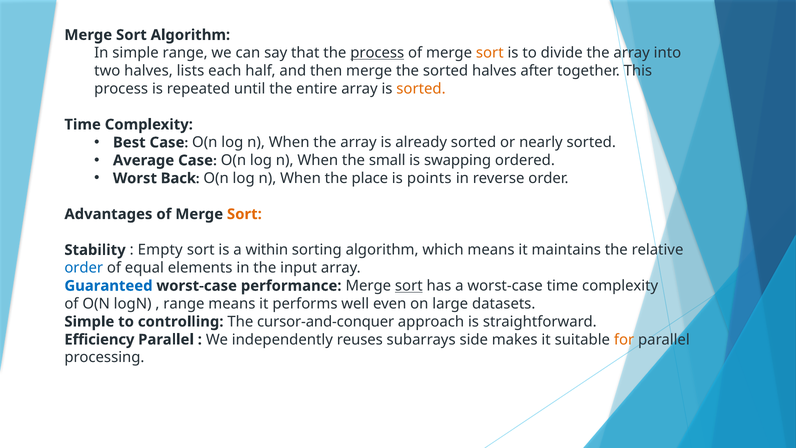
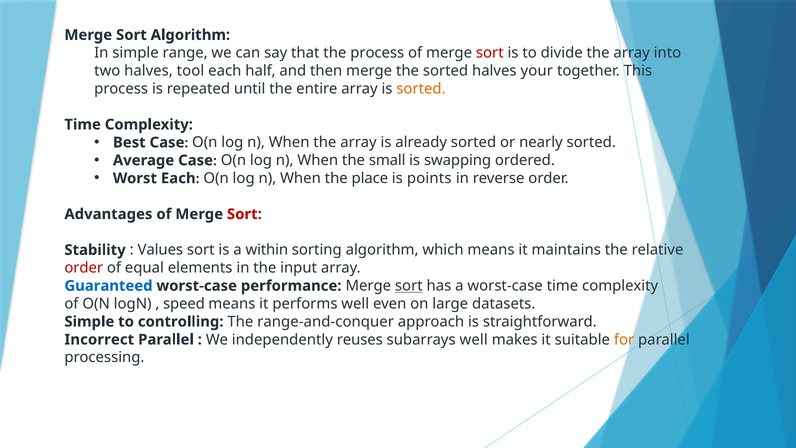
process underline: present -> none (377, 53)
sort colour: orange -> red (490, 53)
lists: lists -> tool (190, 71)
after: after -> your (537, 71)
Worst Back: Back -> Each (178, 178)
Sort colour: orange -> red (244, 214)
Empty: Empty -> Values (160, 250)
order colour: blue -> red (84, 268)
range: range -> speed (184, 304)
cursor-and-conquer: cursor-and-conquer -> range-and-conquer (326, 321)
Efficiency: Efficiency -> Incorrect (99, 339)
subarrays side: side -> well (474, 339)
